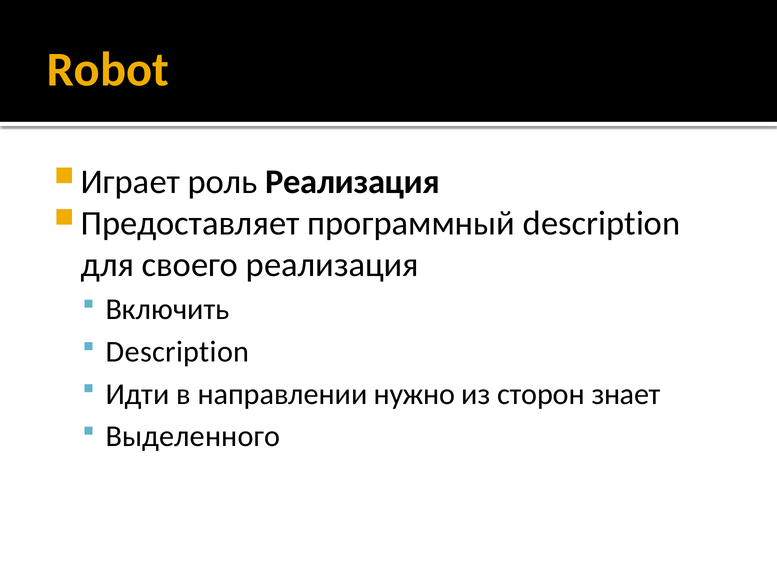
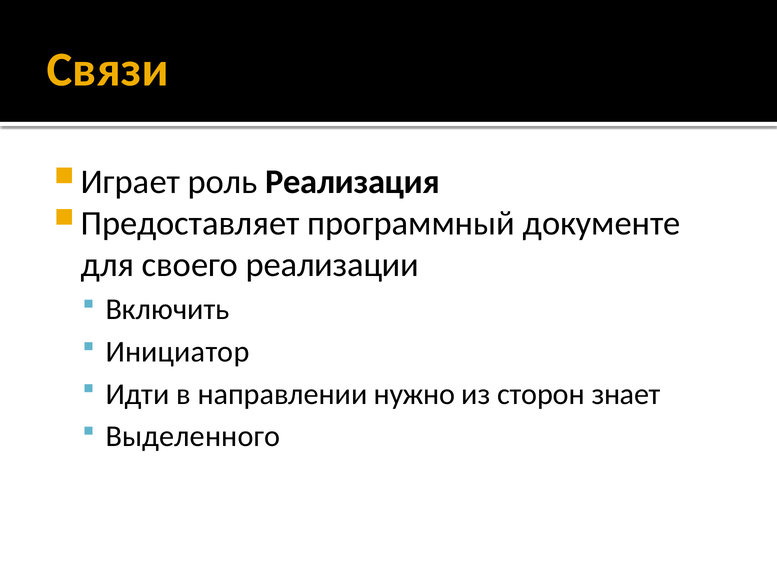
Robot: Robot -> Связи (108, 70)
программный description: description -> документе (602, 223)
своего реализация: реализация -> реализации (332, 265)
Description: Description -> Инициатор (178, 352)
